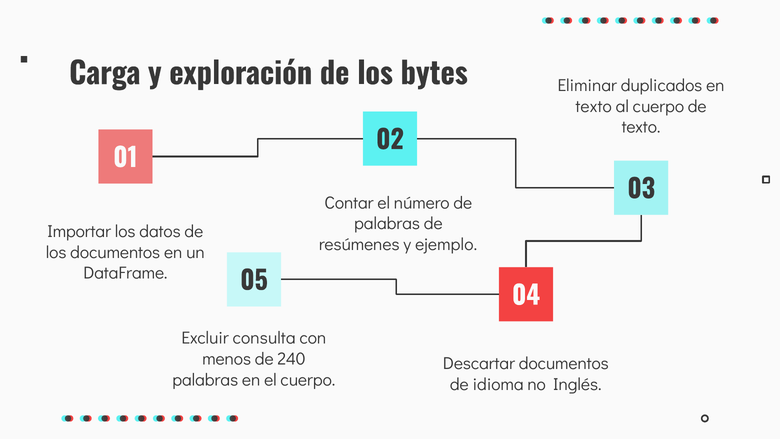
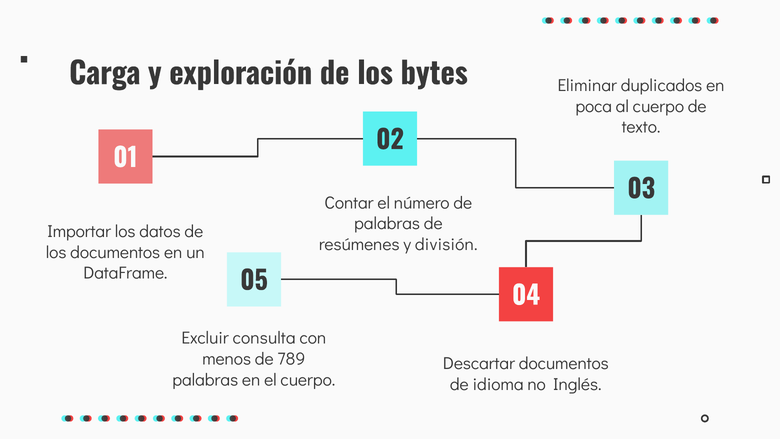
texto: texto -> poca (594, 106)
ejemplo: ejemplo -> división (446, 244)
240: 240 -> 789 (291, 359)
